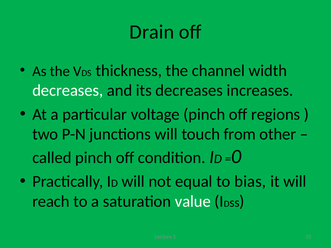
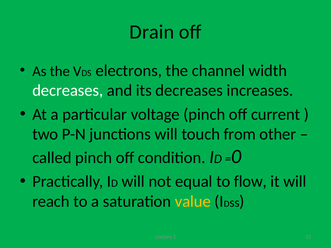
thickness: thickness -> electrons (129, 71)
regions: regions -> current (276, 114)
bias: bias -> flow (250, 182)
value colour: white -> yellow (193, 202)
